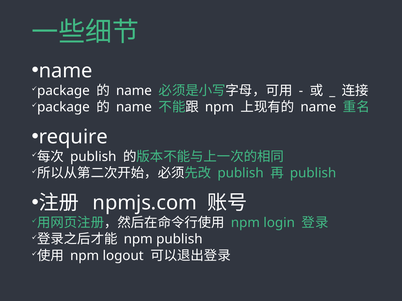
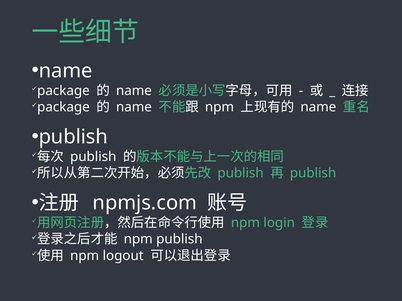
require: require -> publish (73, 137)
